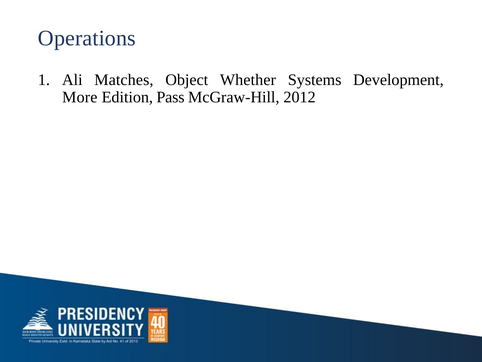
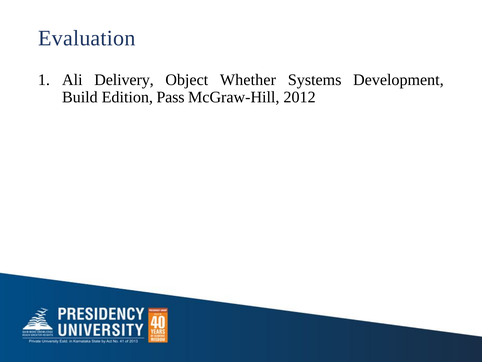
Operations: Operations -> Evaluation (87, 38)
Matches: Matches -> Delivery (124, 80)
More: More -> Build (80, 97)
